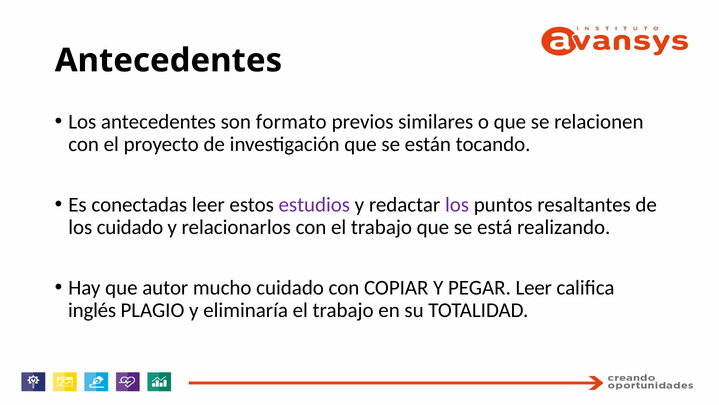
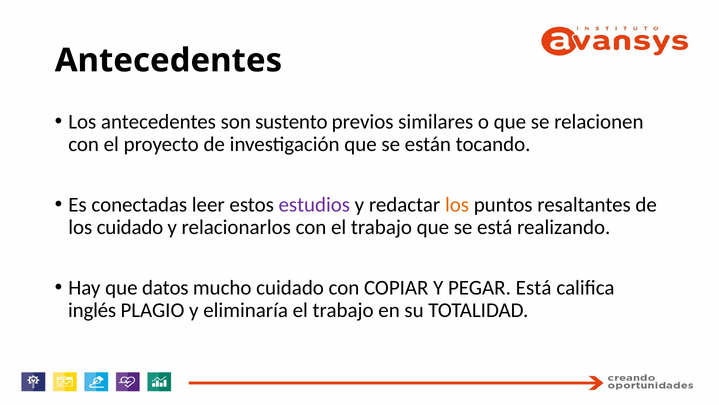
formato: formato -> sustento (291, 122)
los colour: purple -> orange (457, 205)
autor: autor -> datos (165, 287)
PEGAR Leer: Leer -> Está (534, 287)
